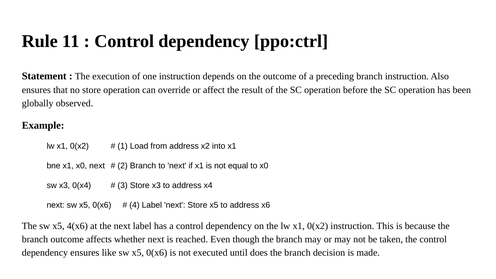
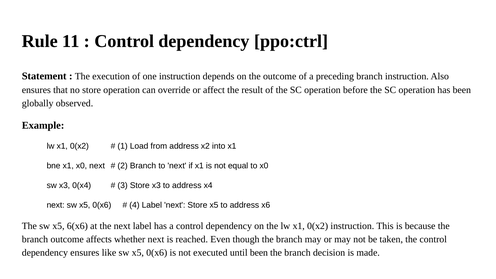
4(x6: 4(x6 -> 6(x6 (77, 226)
until does: does -> been (259, 253)
